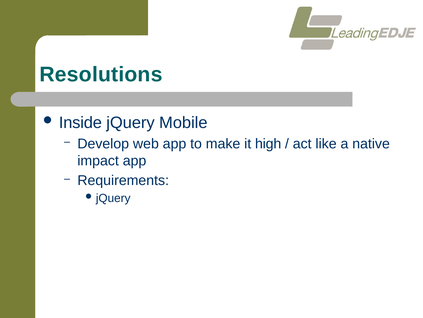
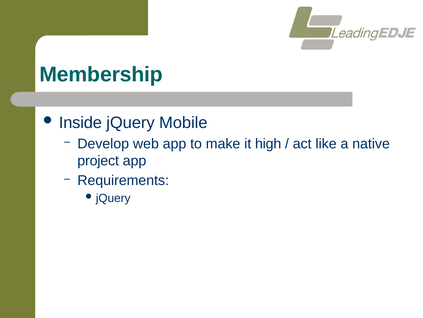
Resolutions: Resolutions -> Membership (101, 74)
impact: impact -> project (98, 160)
